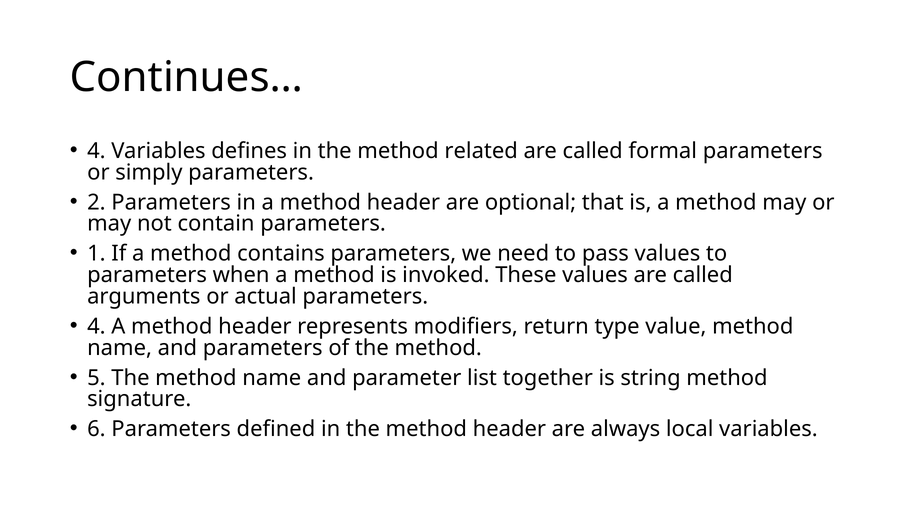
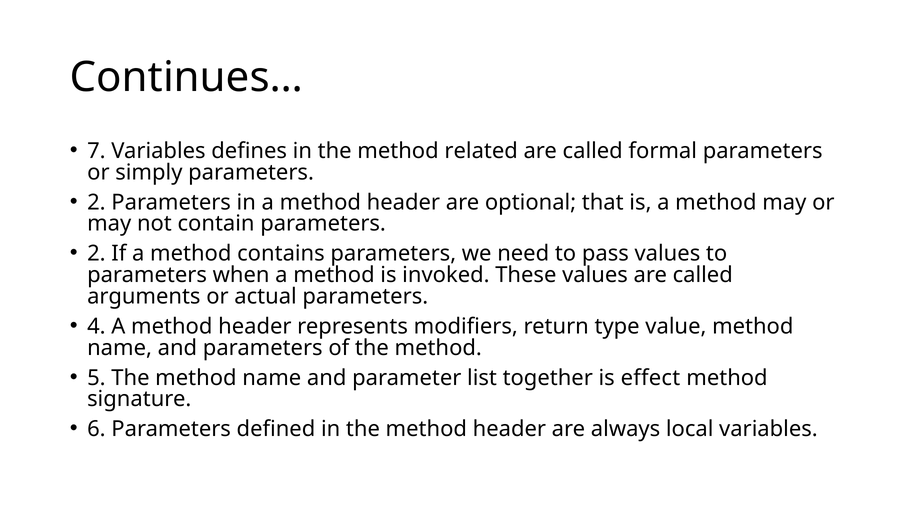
4: 4 -> 7 (96, 151)
1: 1 -> 2 (96, 253)
string: string -> effect (650, 377)
